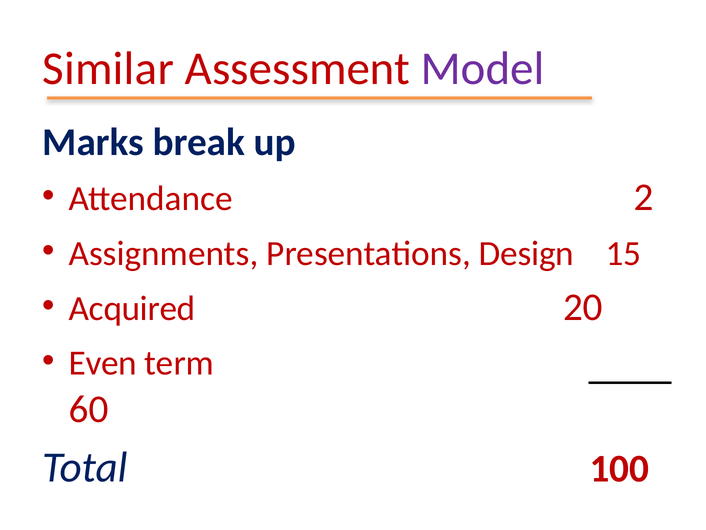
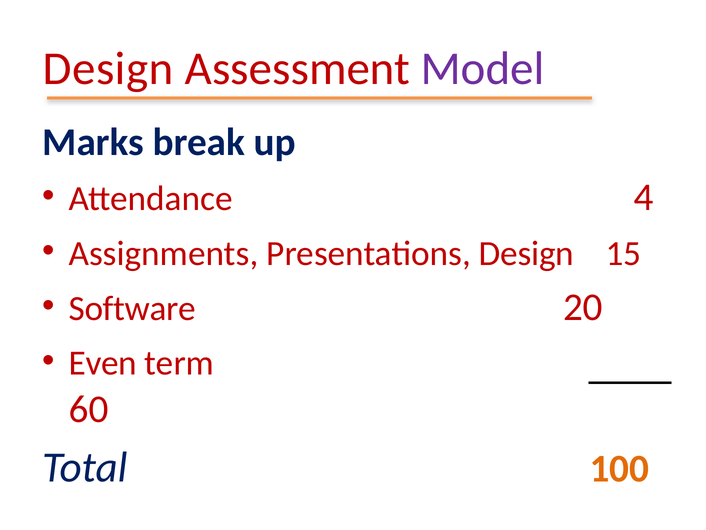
Similar: Similar -> Design (108, 69)
2: 2 -> 4 (644, 197)
Acquired: Acquired -> Software (132, 308)
100 colour: red -> orange (619, 468)
